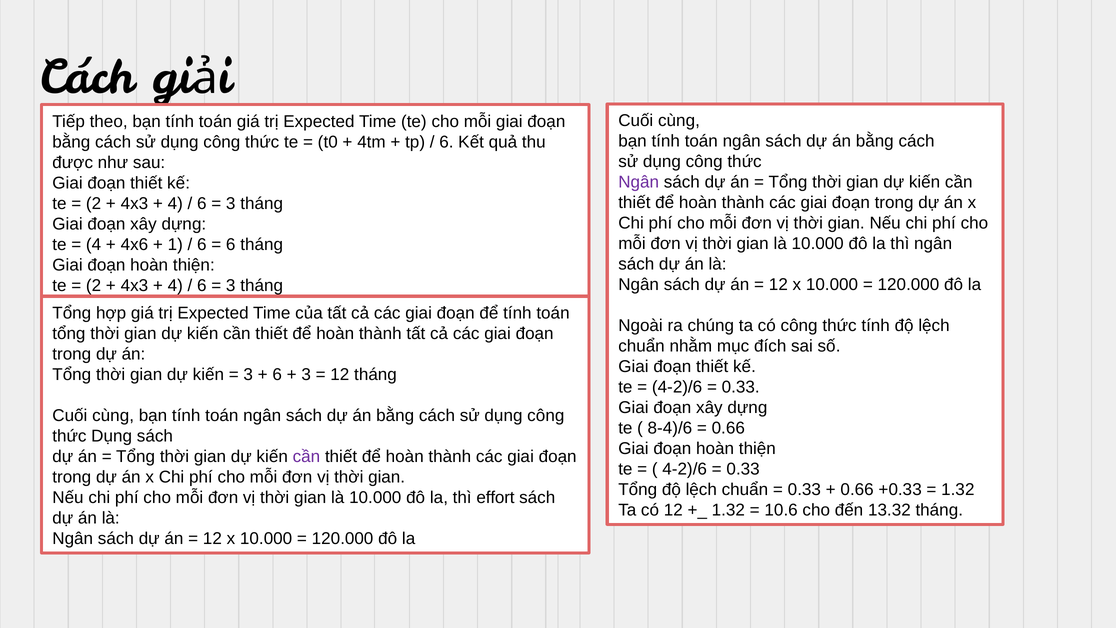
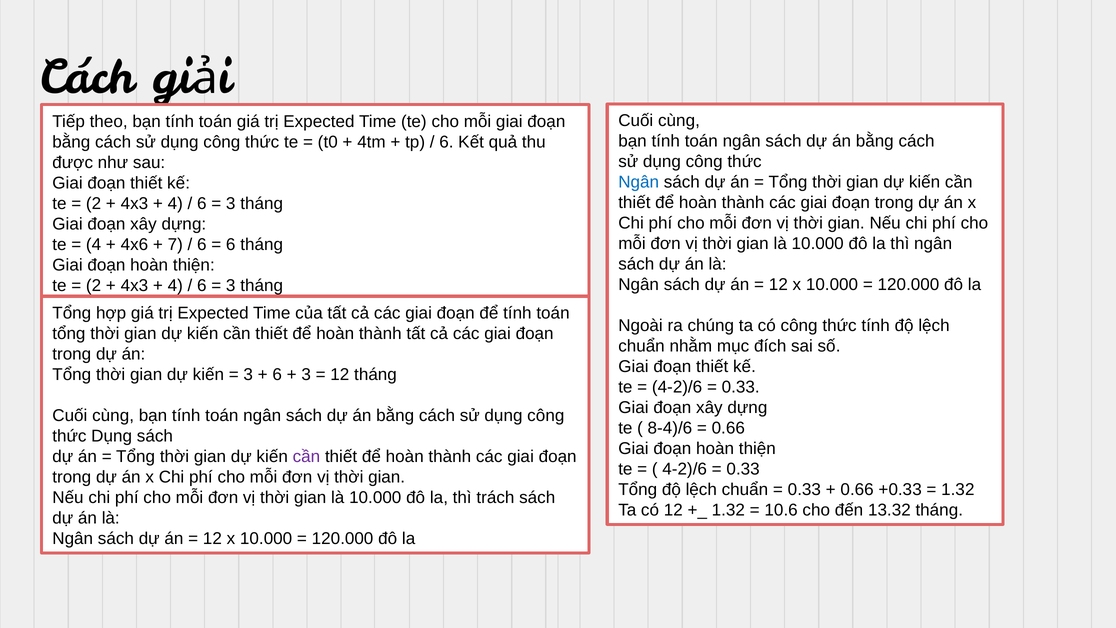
Ngân colour: purple -> blue (639, 182)
1: 1 -> 7 (175, 244)
effort: effort -> trách (495, 497)
